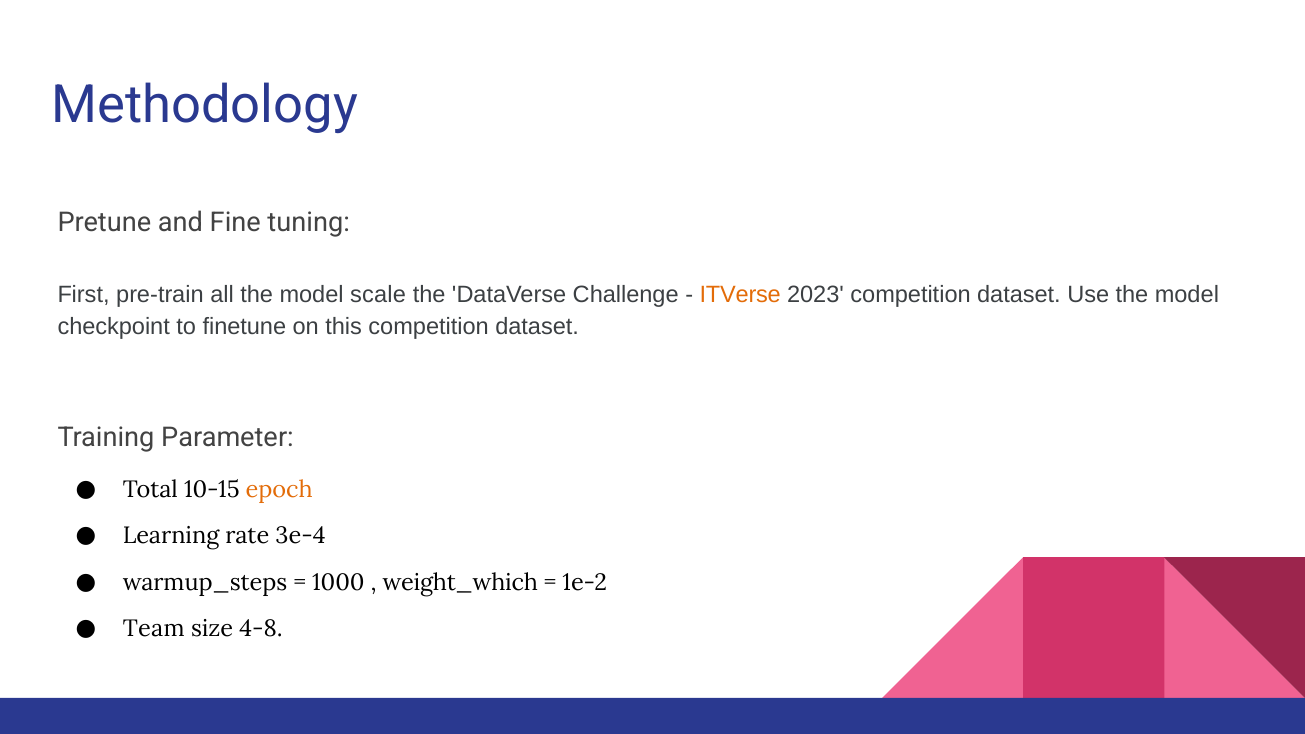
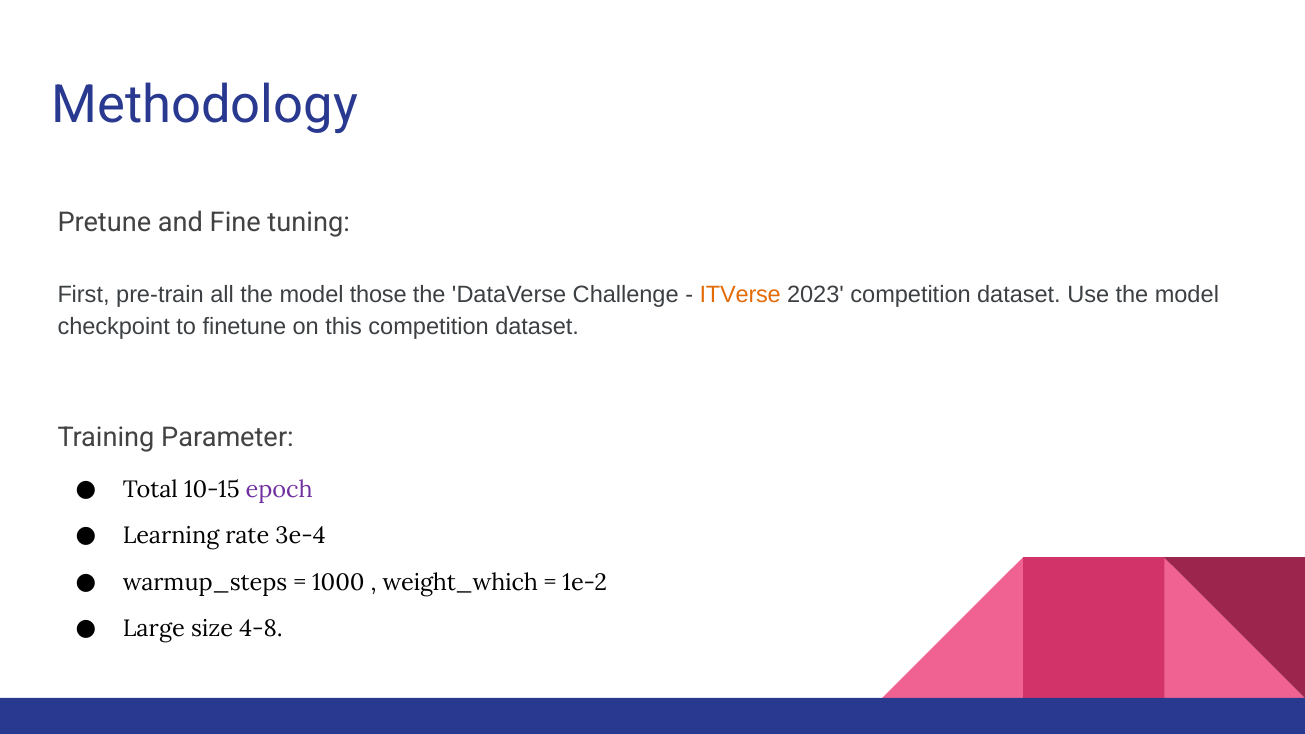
scale: scale -> those (378, 294)
epoch colour: orange -> purple (279, 490)
Team: Team -> Large (154, 629)
